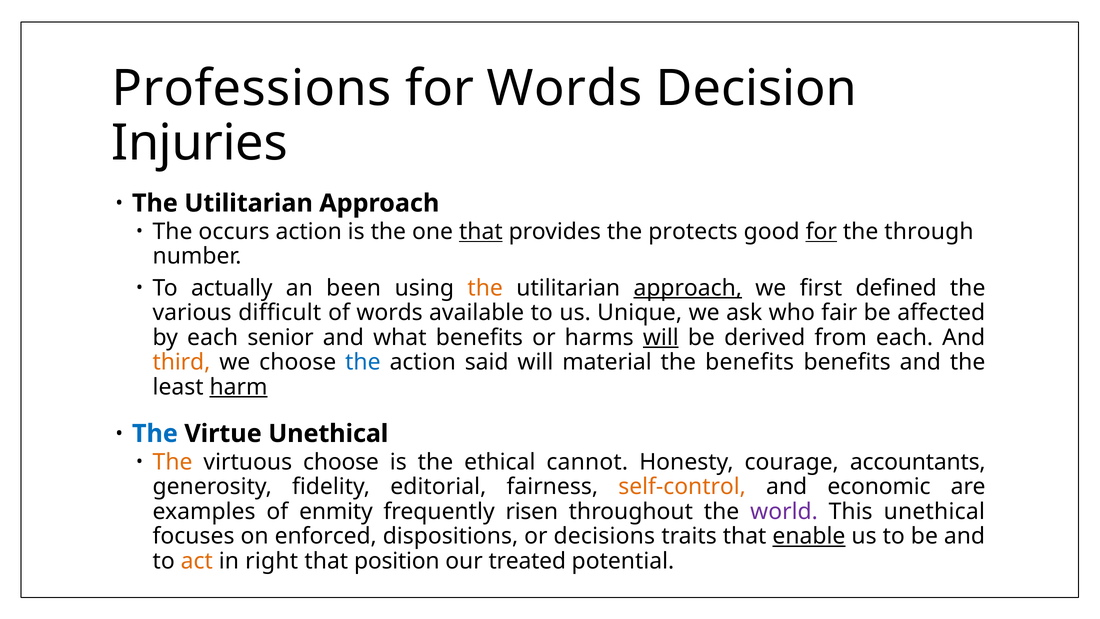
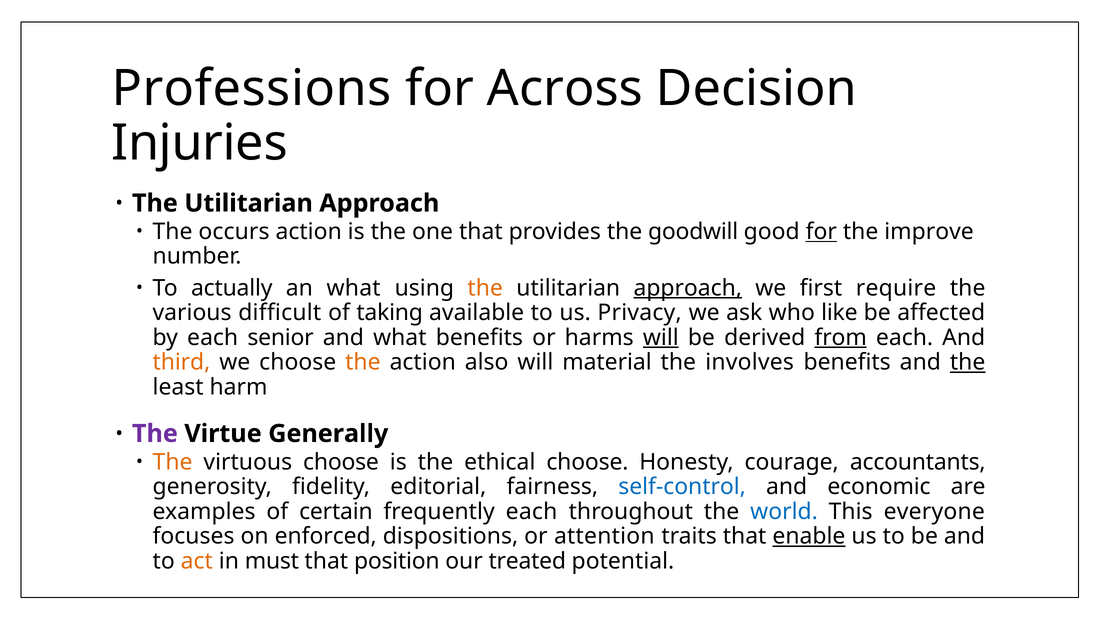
for Words: Words -> Across (565, 89)
that underline: present -> none (481, 232)
protects: protects -> goodwill (693, 232)
through: through -> improve (929, 232)
an been: been -> what (354, 288)
defined: defined -> require (896, 288)
of words: words -> taking (390, 313)
Unique: Unique -> Privacy (640, 313)
fair: fair -> like (839, 313)
from underline: none -> present (841, 337)
the colour: blue -> orange (363, 362)
said: said -> also (487, 362)
the benefits: benefits -> involves (750, 362)
the underline: none -> present (968, 362)
harm underline: present -> none (239, 387)
The colour: blue -> purple (155, 433)
Virtue Unethical: Unethical -> Generally (328, 433)
ethical cannot: cannot -> choose (587, 462)
self-control colour: orange -> blue (682, 487)
enmity: enmity -> certain (336, 511)
frequently risen: risen -> each (532, 511)
world colour: purple -> blue (784, 511)
This unethical: unethical -> everyone (934, 511)
decisions: decisions -> attention (604, 536)
right: right -> must (272, 561)
